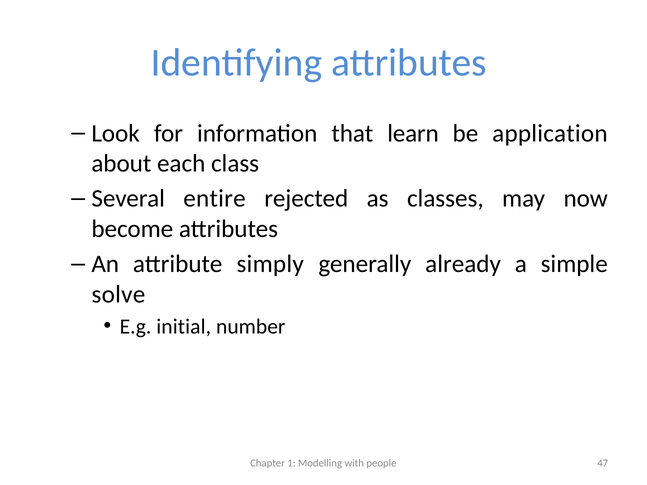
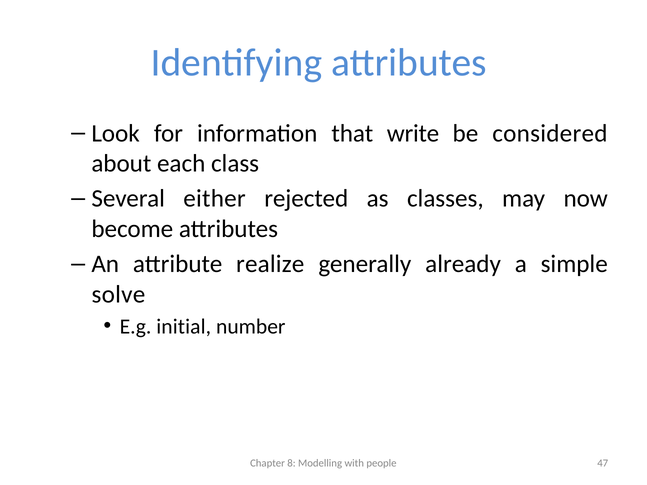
learn: learn -> write (413, 133)
application: application -> considered (550, 133)
entire: entire -> either (215, 199)
simply: simply -> realize (270, 264)
1: 1 -> 8 (291, 463)
